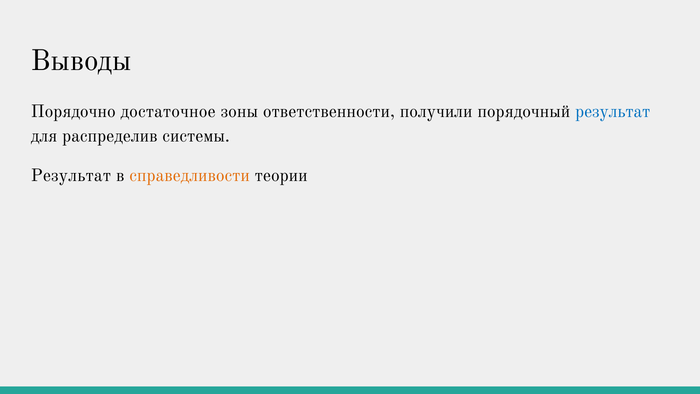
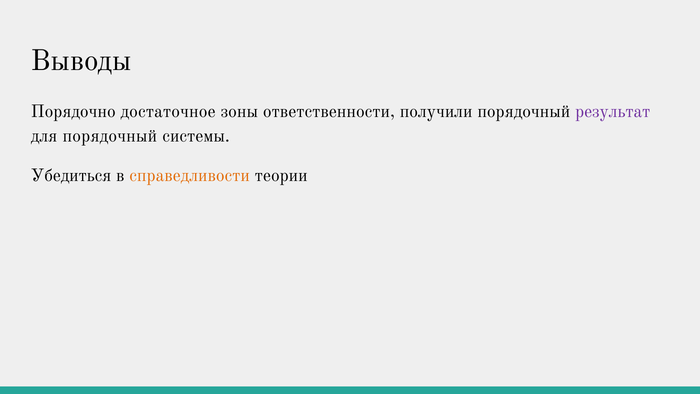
результат colour: blue -> purple (613, 112)
для распределив: распределив -> порядочный (110, 136)
Результат: Результат -> Убедиться (71, 175)
